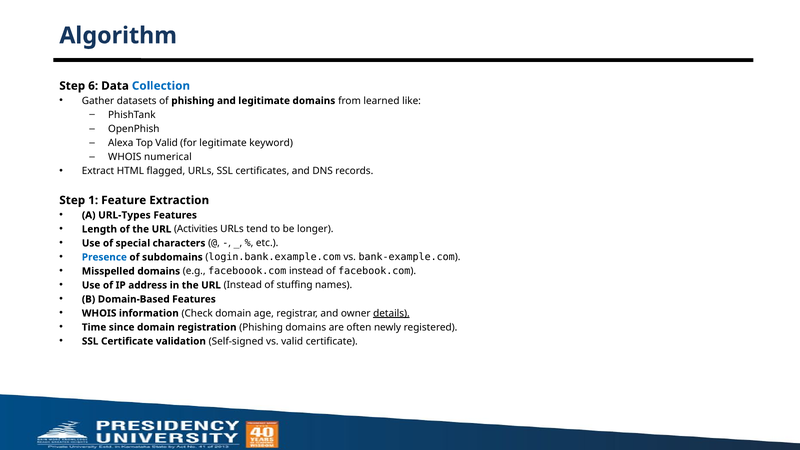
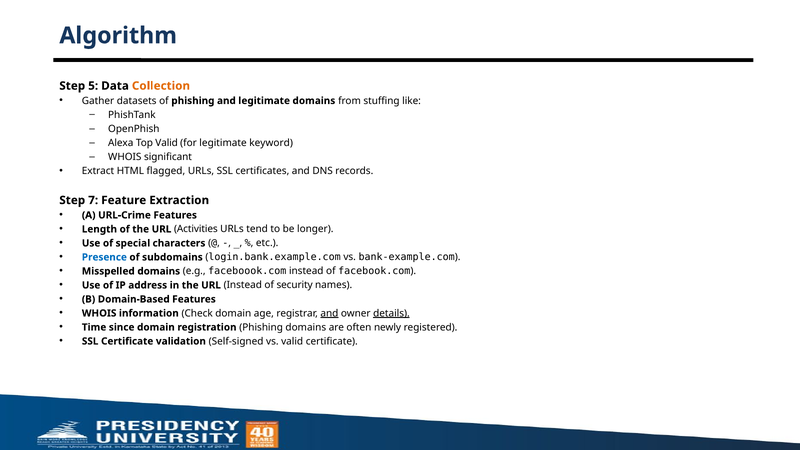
6: 6 -> 5 (93, 86)
Collection colour: blue -> orange (161, 86)
learned: learned -> stuffing (382, 101)
numerical: numerical -> significant (168, 157)
1: 1 -> 7 (93, 200)
URL-Types: URL-Types -> URL-Crime (124, 215)
stuffing: stuffing -> security (295, 285)
and underline: none -> present (329, 313)
